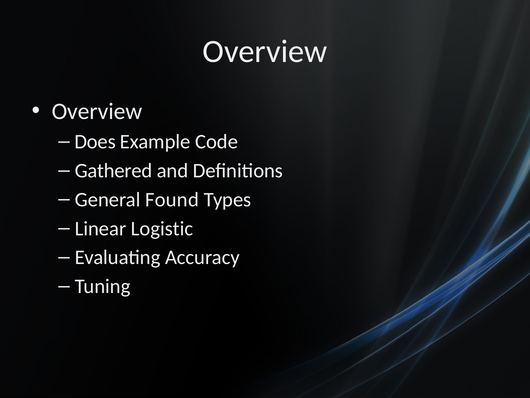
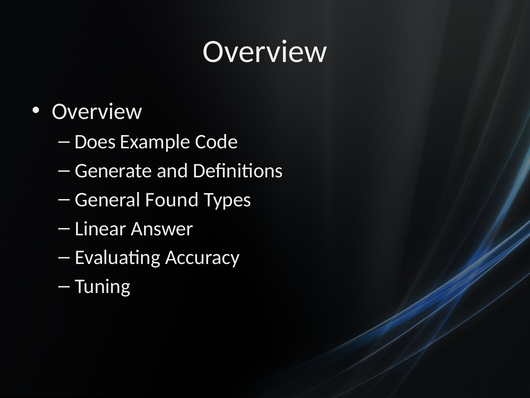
Gathered: Gathered -> Generate (114, 170)
Logistic: Logistic -> Answer (162, 228)
